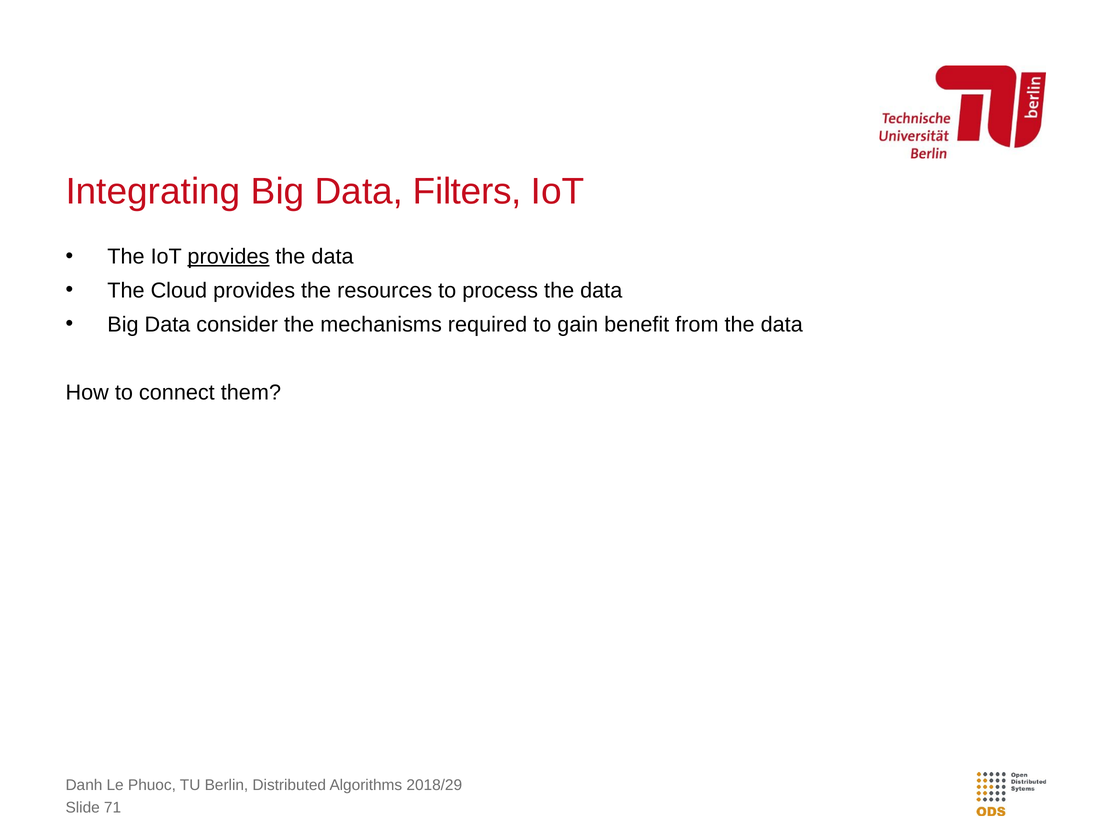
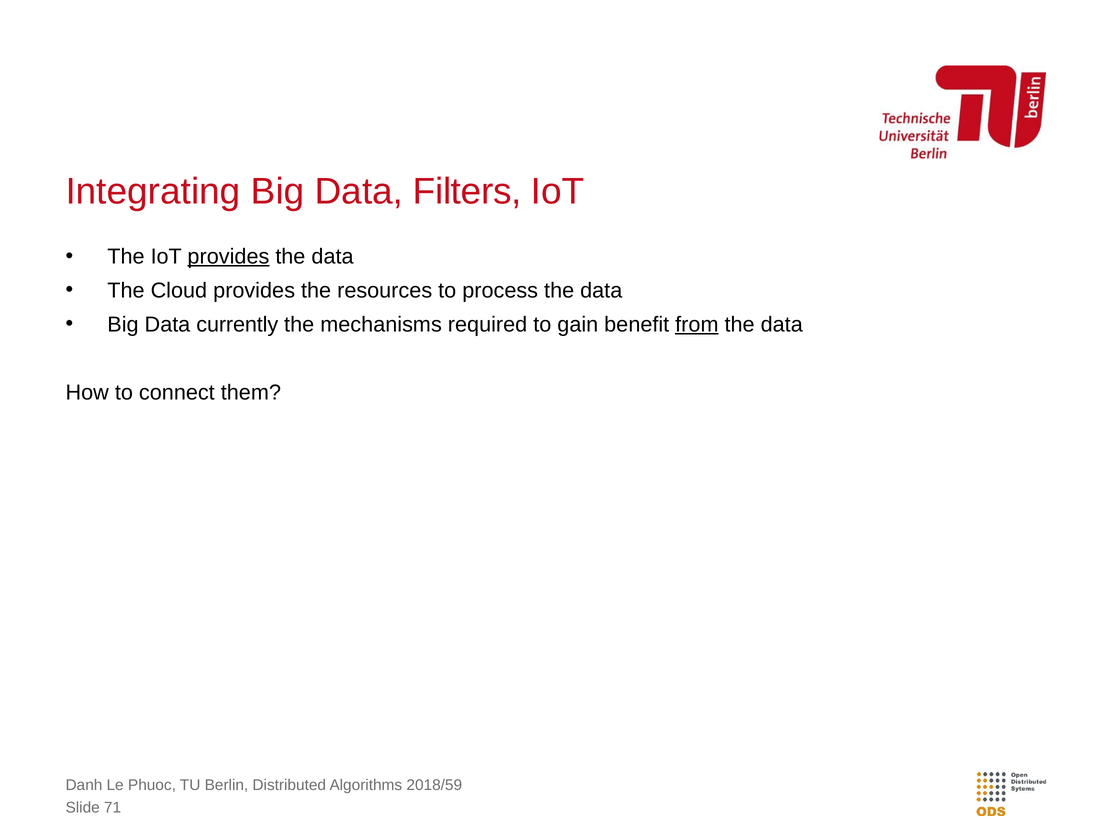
consider: consider -> currently (237, 324)
from underline: none -> present (697, 324)
2018/29: 2018/29 -> 2018/59 (434, 785)
